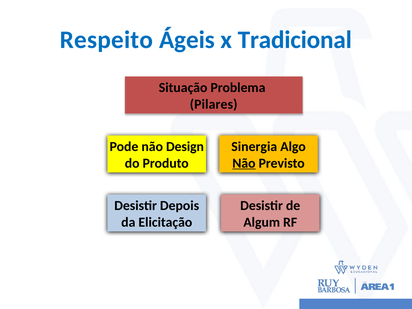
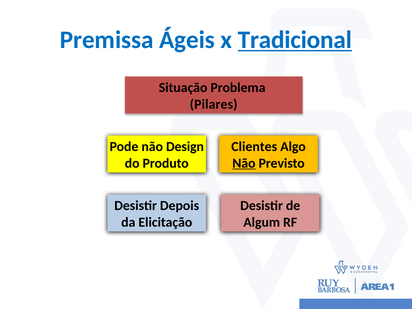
Respeito: Respeito -> Premissa (107, 40)
Tradicional underline: none -> present (295, 40)
Sinergia: Sinergia -> Clientes (254, 147)
